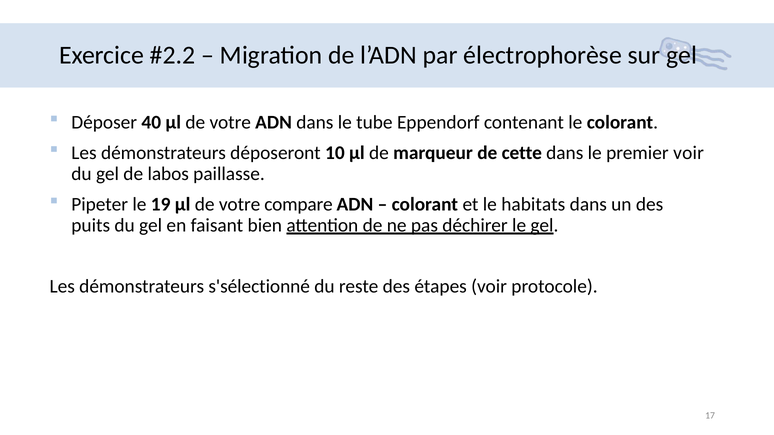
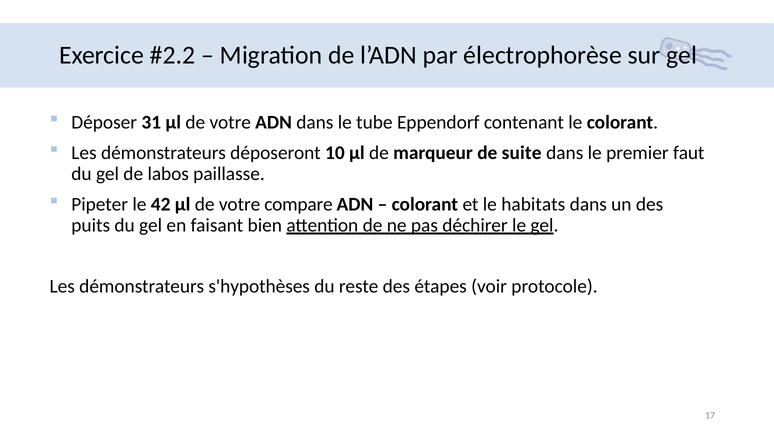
40: 40 -> 31 (151, 122)
cette: cette -> suite (522, 153)
premier voir: voir -> faut (689, 153)
19: 19 -> 42 (161, 205)
s'sélectionné: s'sélectionné -> s'hypothèses (259, 287)
